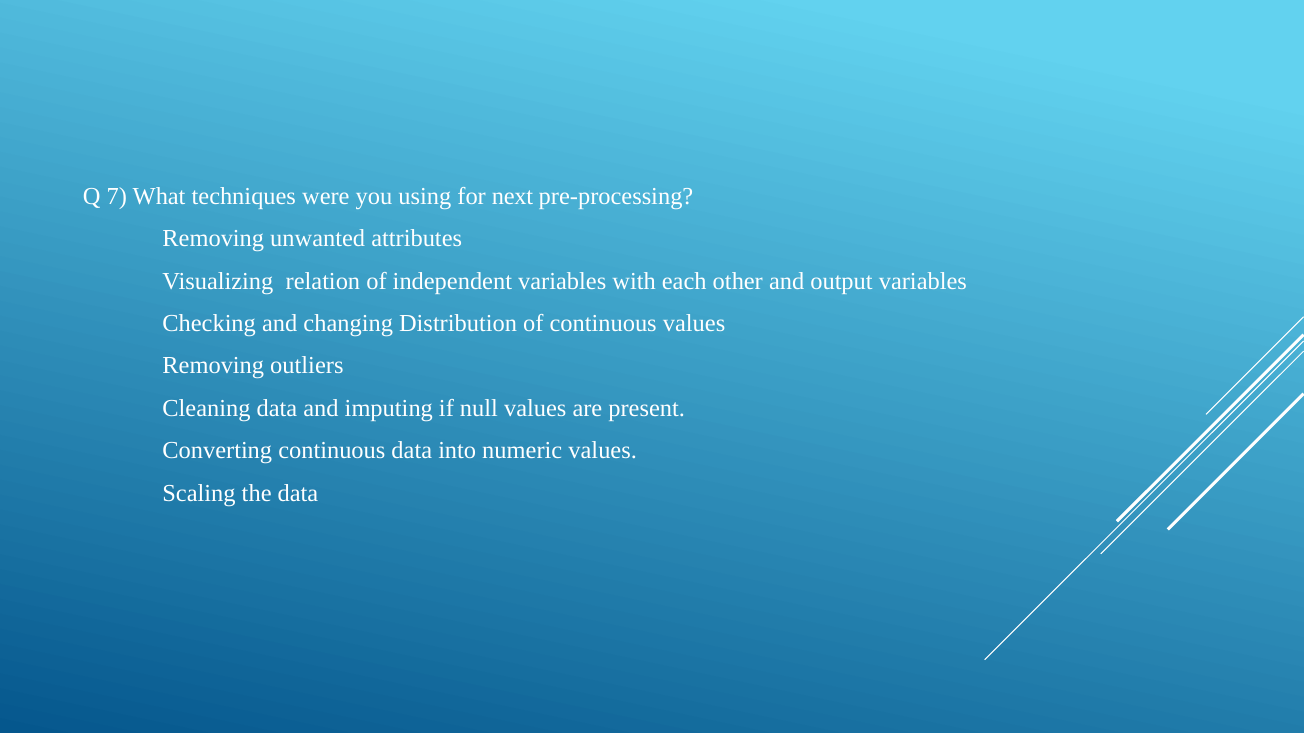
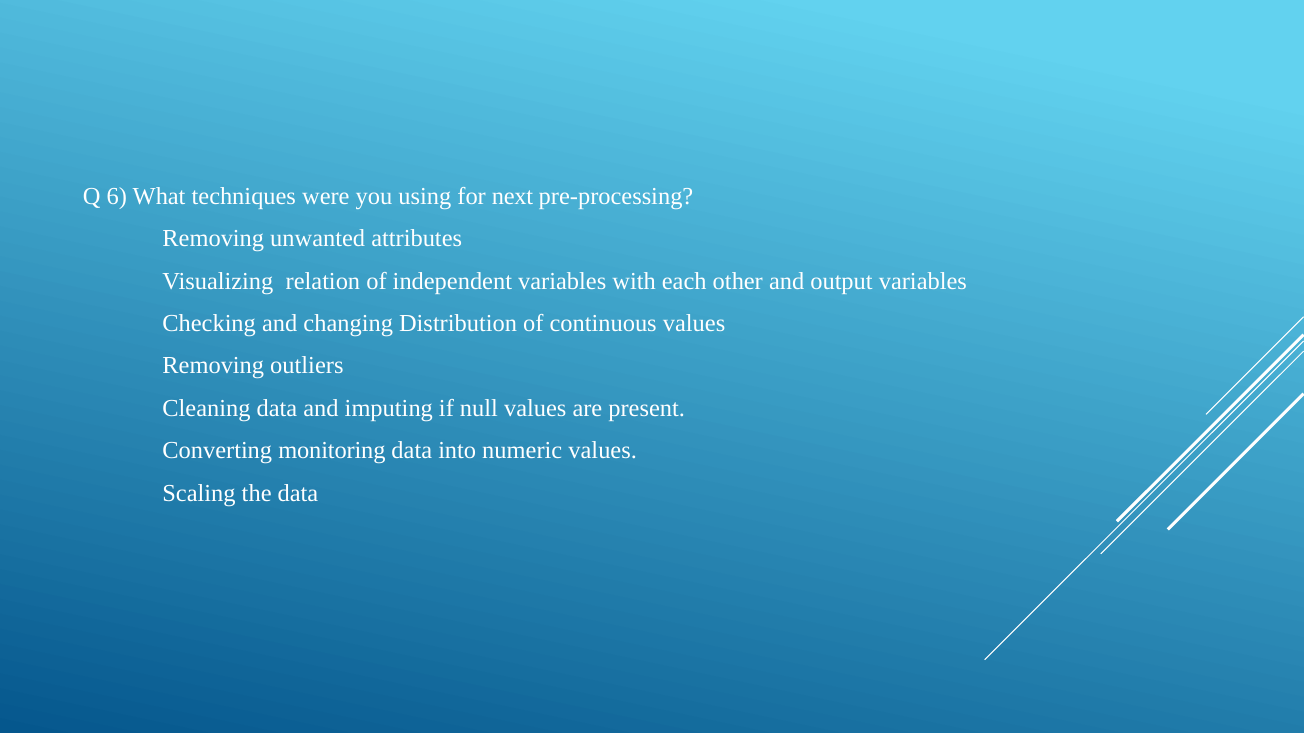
7: 7 -> 6 (117, 197)
continuous: continuous -> monitoring (332, 451)
